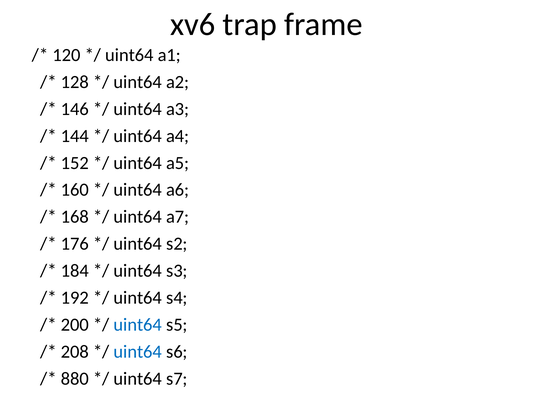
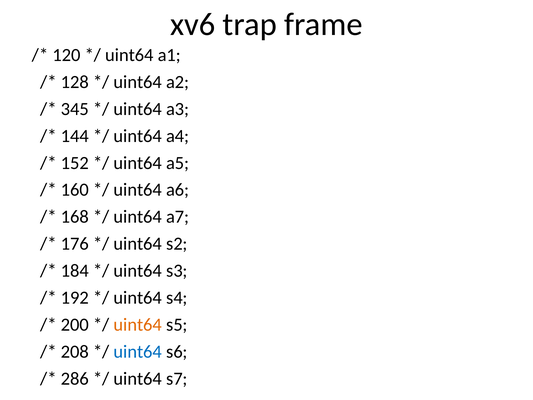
146: 146 -> 345 (75, 109)
uint64 colour: blue -> orange (138, 324)
880: 880 -> 286 (75, 378)
